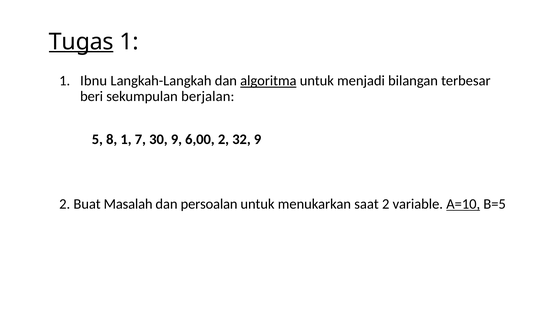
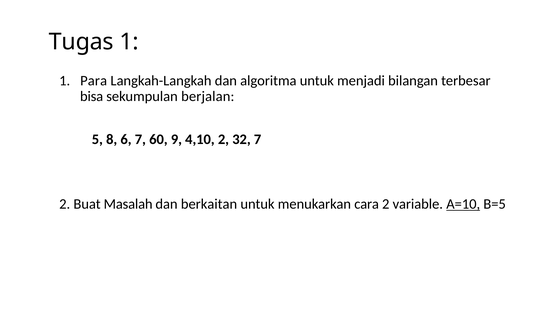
Tugas underline: present -> none (81, 42)
Ibnu: Ibnu -> Para (94, 81)
algoritma underline: present -> none (268, 81)
beri: beri -> bisa (92, 96)
8 1: 1 -> 6 (126, 139)
30: 30 -> 60 (158, 139)
6,00: 6,00 -> 4,10 (200, 139)
32 9: 9 -> 7 (258, 139)
persoalan: persoalan -> berkaitan (209, 204)
saat: saat -> cara (367, 204)
